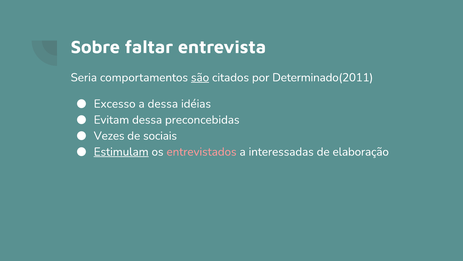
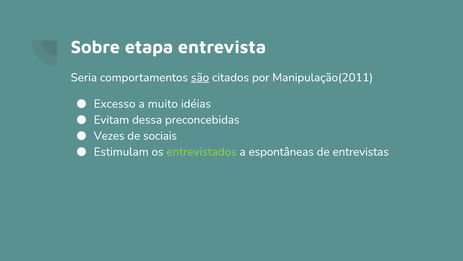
faltar: faltar -> etapa (149, 47)
Determinado(2011: Determinado(2011 -> Manipulação(2011 (323, 77)
a dessa: dessa -> muito (163, 104)
Estimulam underline: present -> none (121, 151)
entrevistados colour: pink -> light green (202, 151)
interessadas: interessadas -> espontâneas (281, 151)
elaboração: elaboração -> entrevistas (361, 151)
